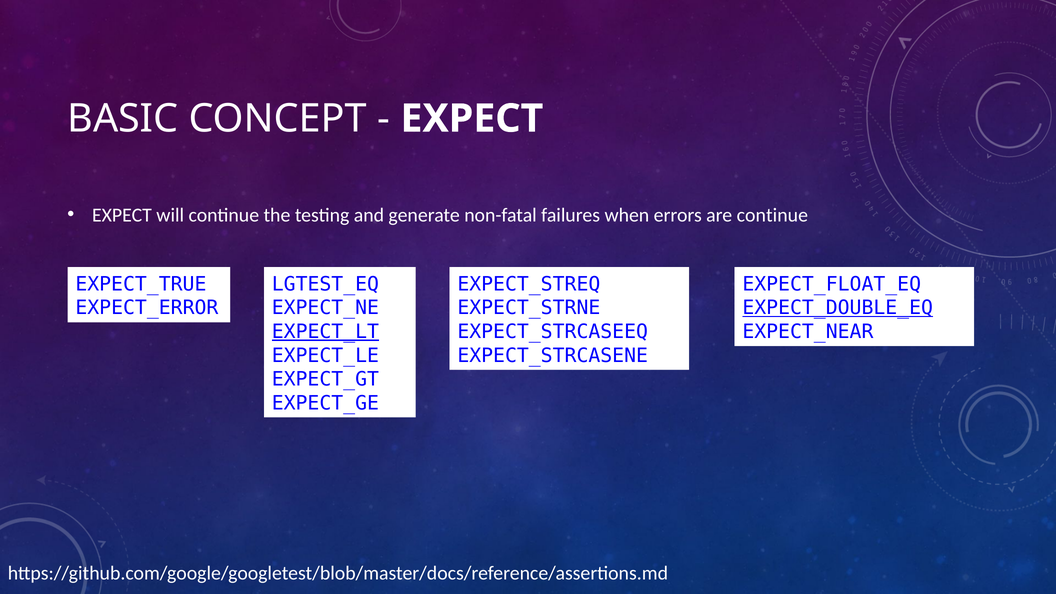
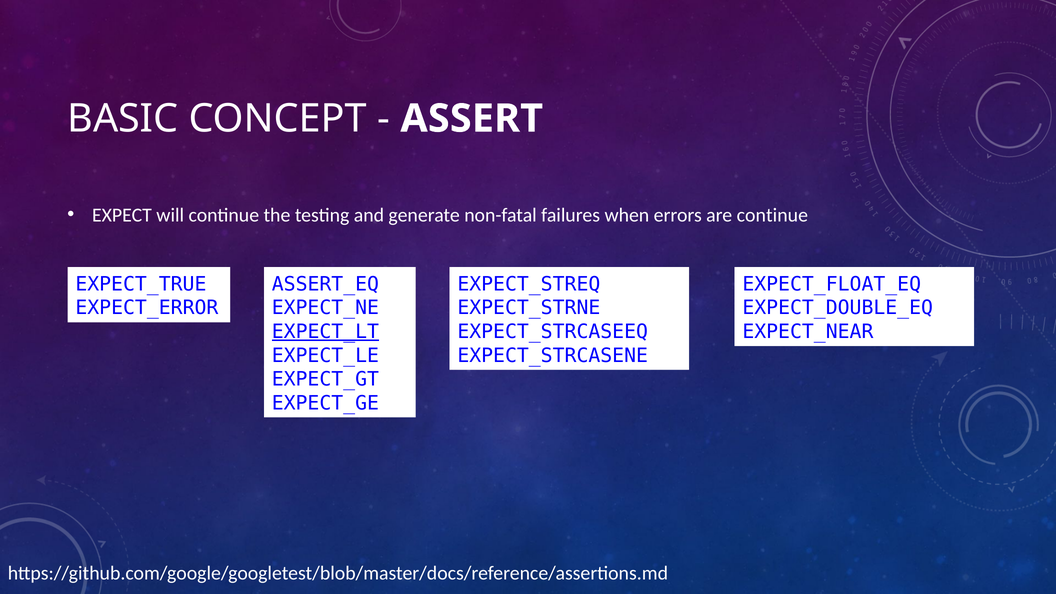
EXPECT: EXPECT -> ASSERT (472, 119)
LGTEST_EQ: LGTEST_EQ -> ASSERT_EQ (325, 284)
EXPECT_DOUBLE_EQ underline: present -> none (838, 308)
